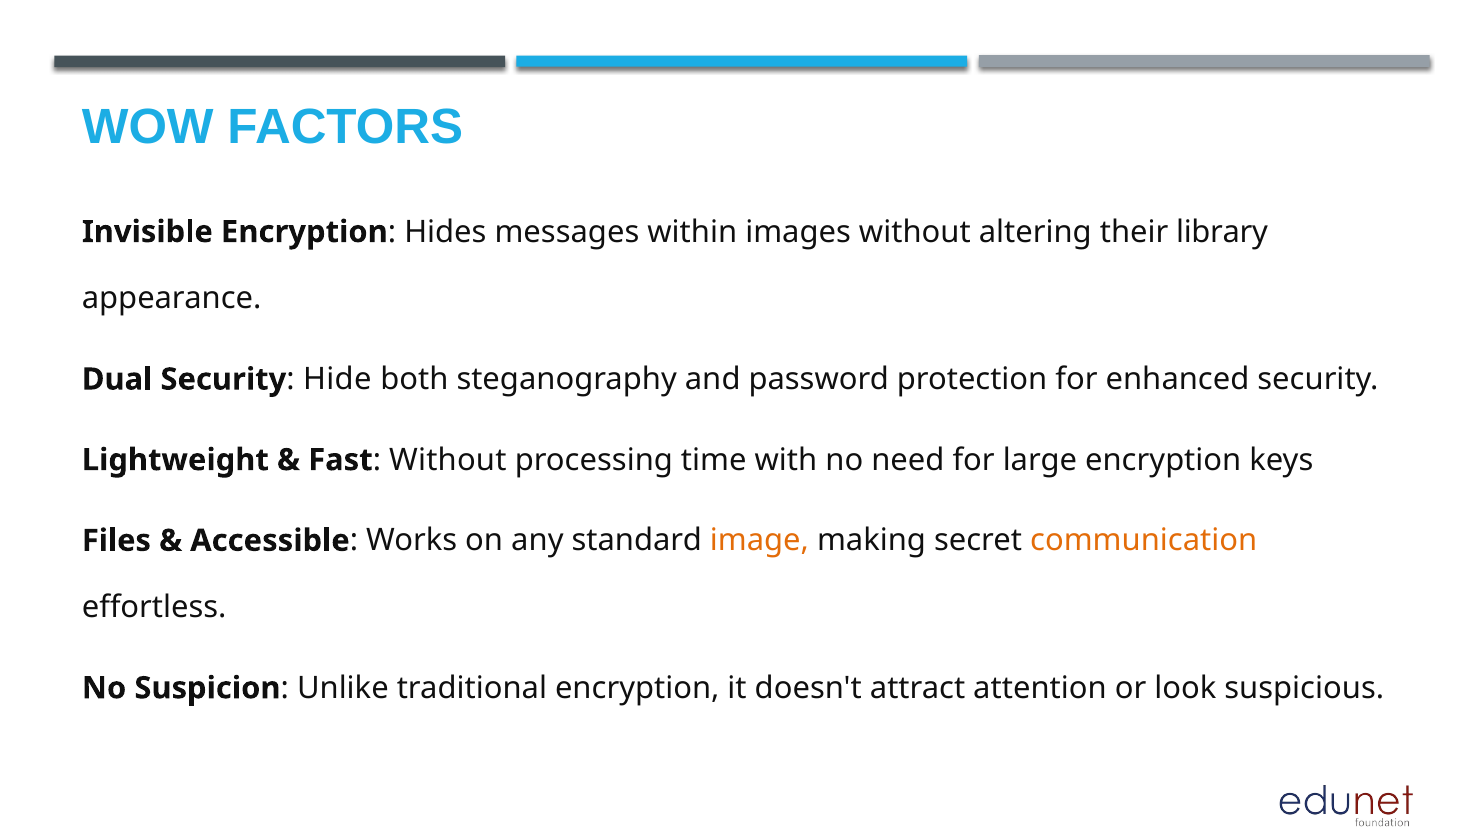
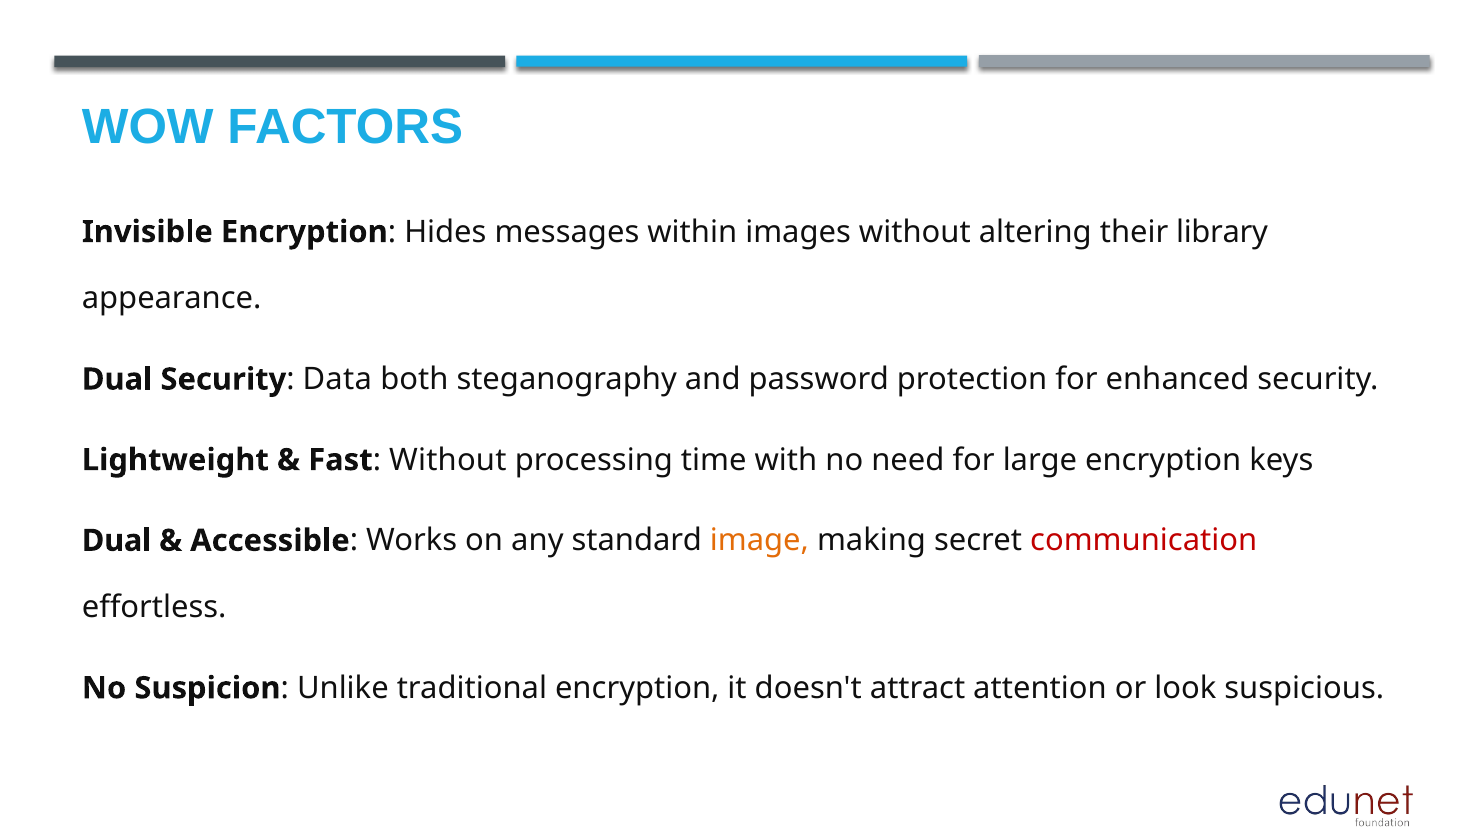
Hide: Hide -> Data (337, 379)
Files: Files -> Dual (117, 541)
communication colour: orange -> red (1144, 541)
